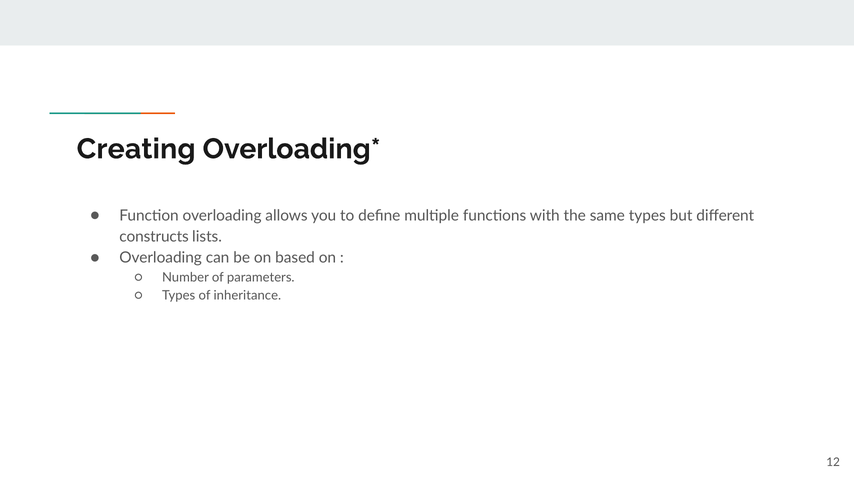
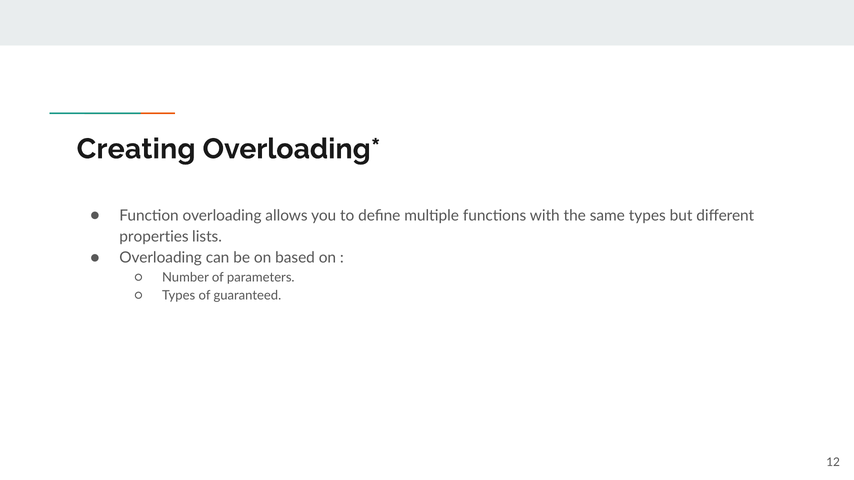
constructs: constructs -> properties (154, 237)
inheritance: inheritance -> guaranteed (247, 296)
